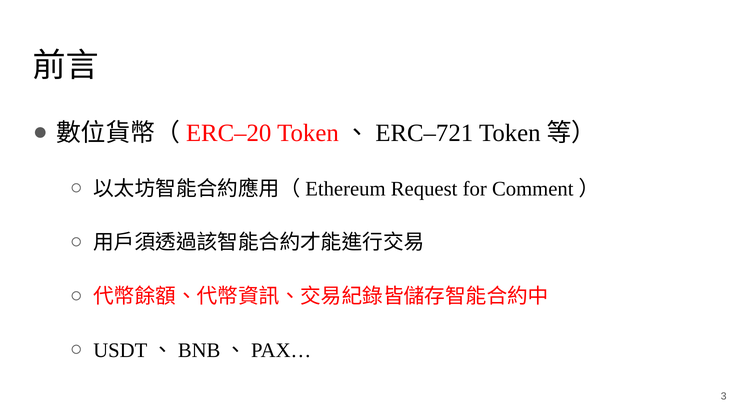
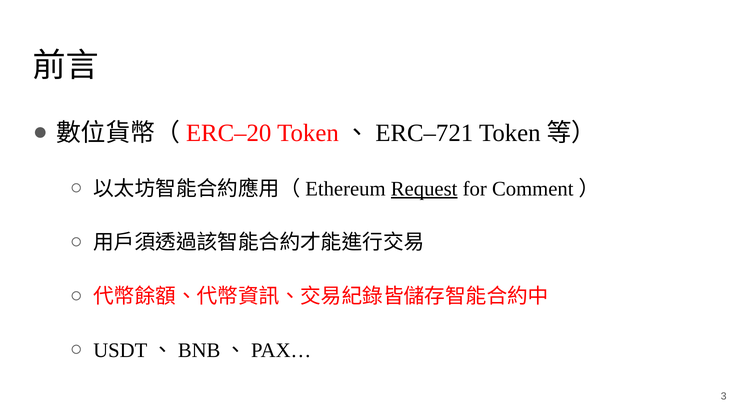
Request underline: none -> present (424, 189)
